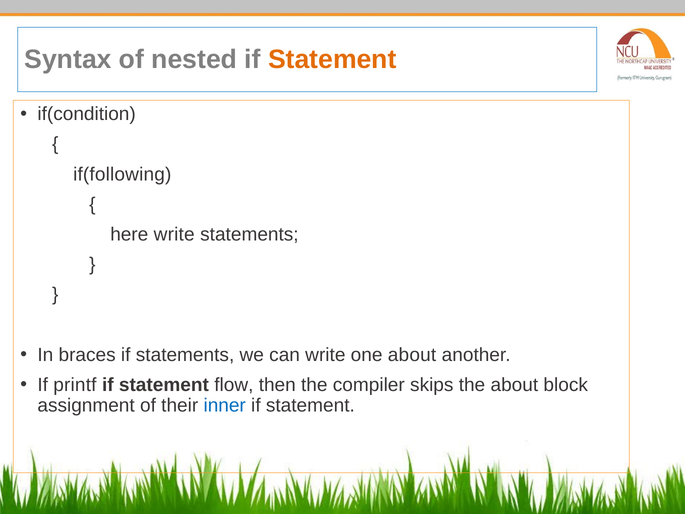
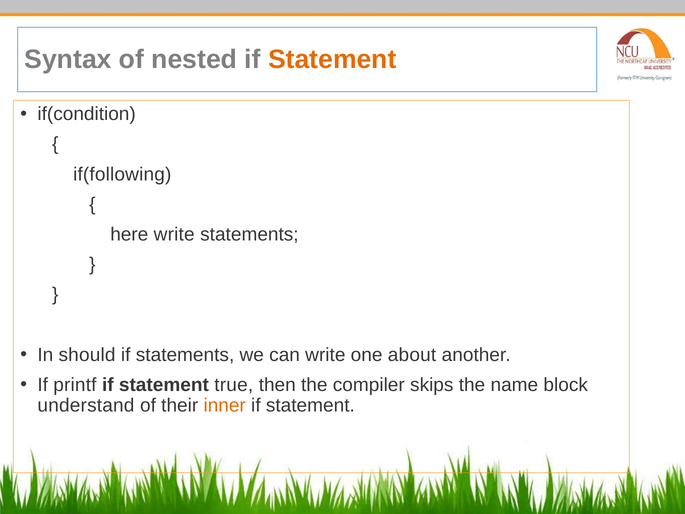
braces: braces -> should (87, 355)
flow: flow -> true (234, 385)
the about: about -> name (514, 385)
assignment: assignment -> understand (86, 405)
inner colour: blue -> orange (225, 405)
